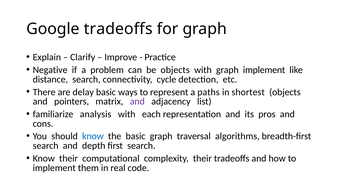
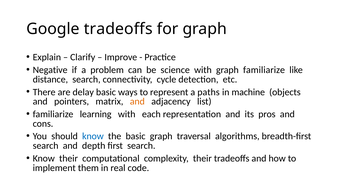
be objects: objects -> science (175, 70)
graph implement: implement -> familiarize (264, 70)
shortest: shortest -> machine (248, 92)
and colour: purple -> orange (137, 102)
analysis: analysis -> learning (96, 114)
